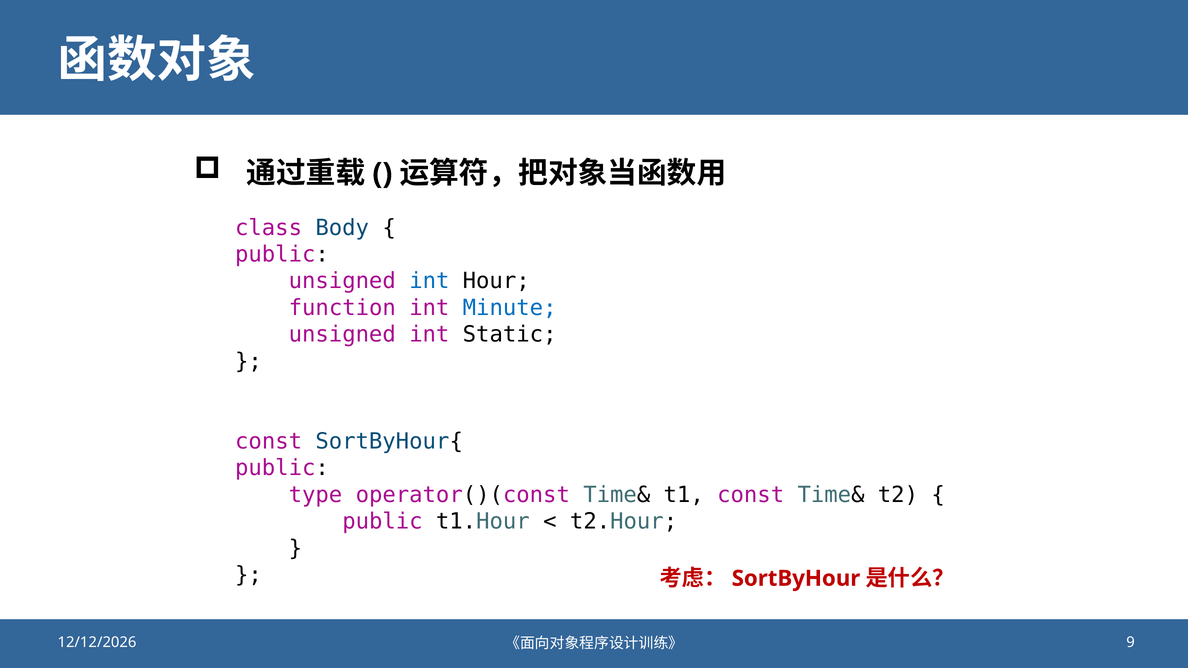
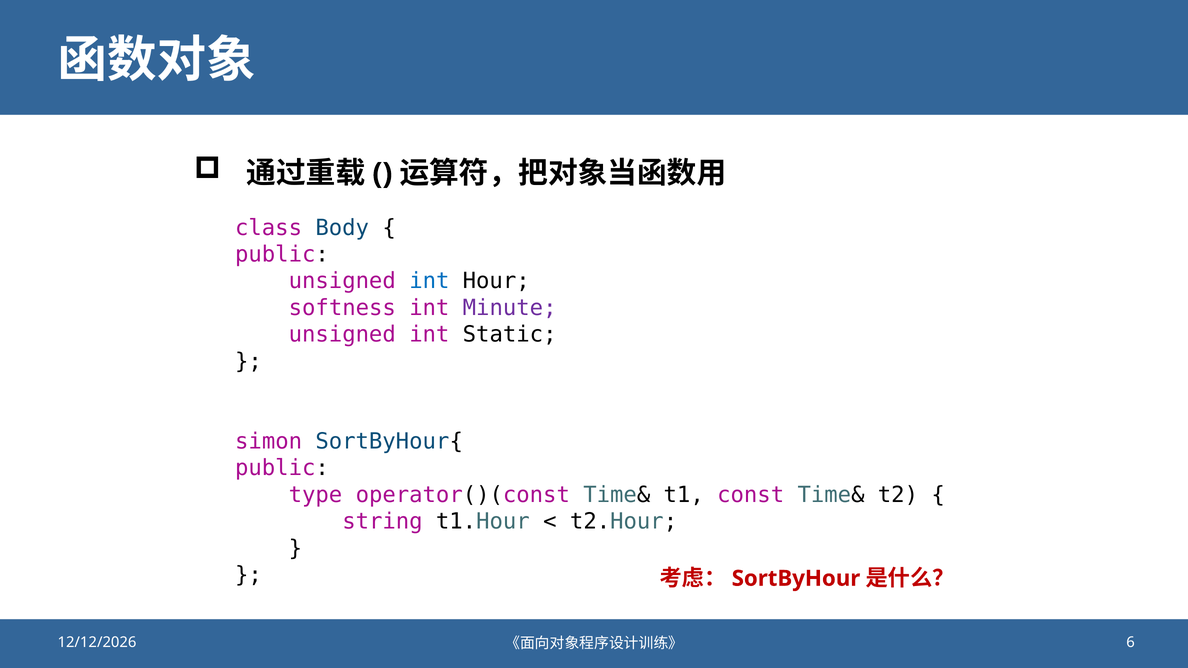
function: function -> softness (342, 308)
Minute colour: blue -> purple (510, 308)
const: const -> simon (269, 442)
public: public -> string (382, 522)
9: 9 -> 6 (1131, 643)
